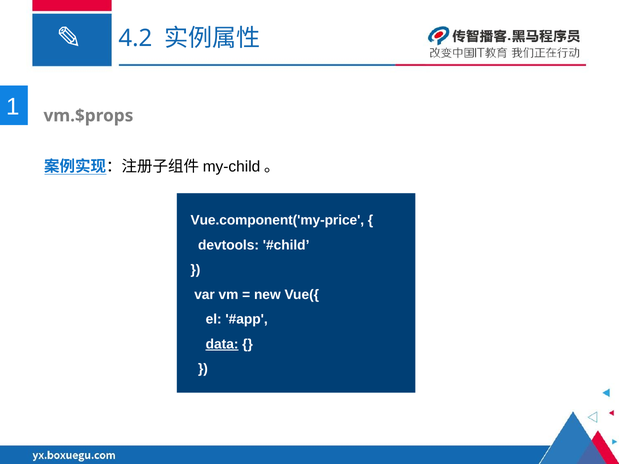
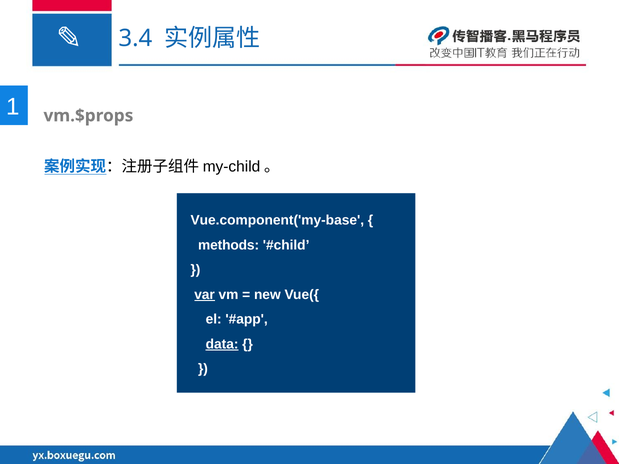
4.2: 4.2 -> 3.4 (135, 38)
Vue.component('my-price: Vue.component('my-price -> Vue.component('my-base (277, 221)
devtools: devtools -> methods (229, 245)
var underline: none -> present (205, 295)
